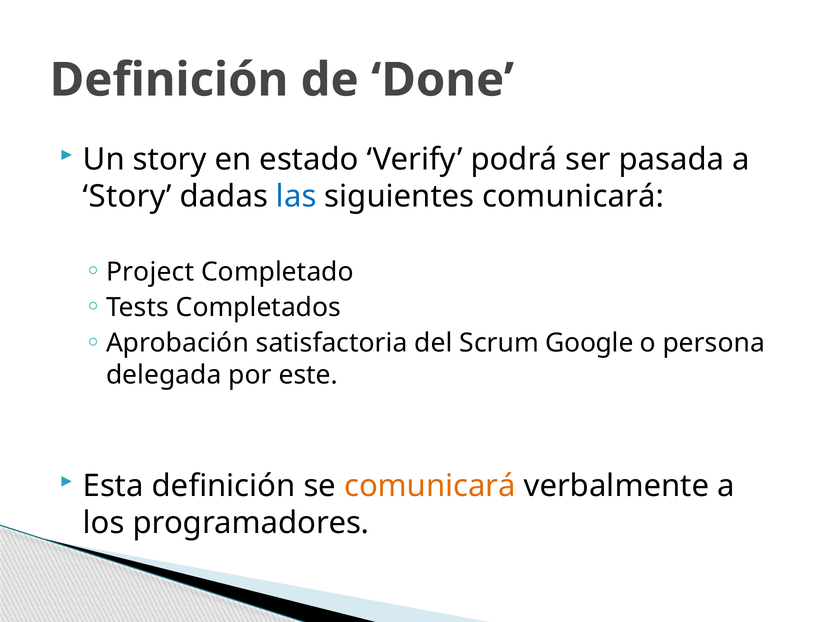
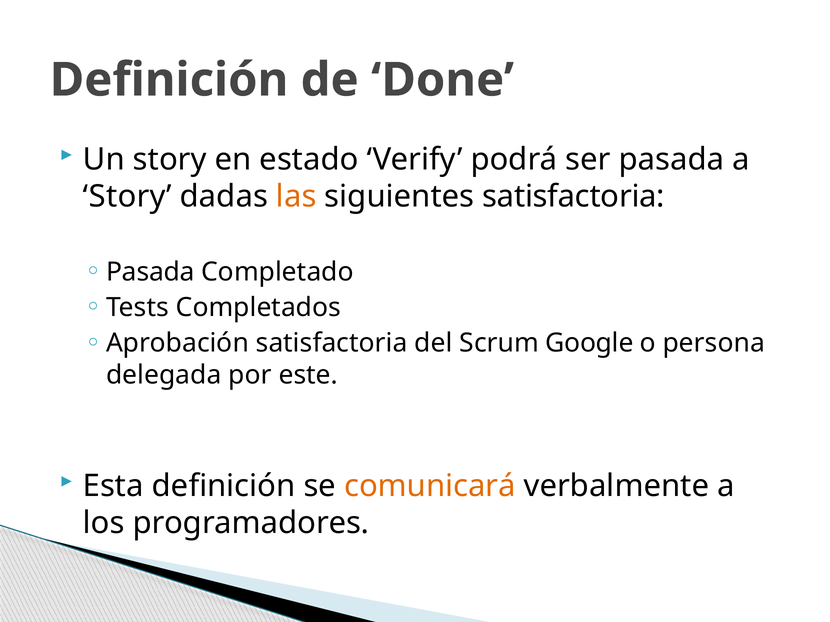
las colour: blue -> orange (296, 197)
siguientes comunicará: comunicará -> satisfactoria (574, 197)
Project: Project -> Pasada (150, 272)
